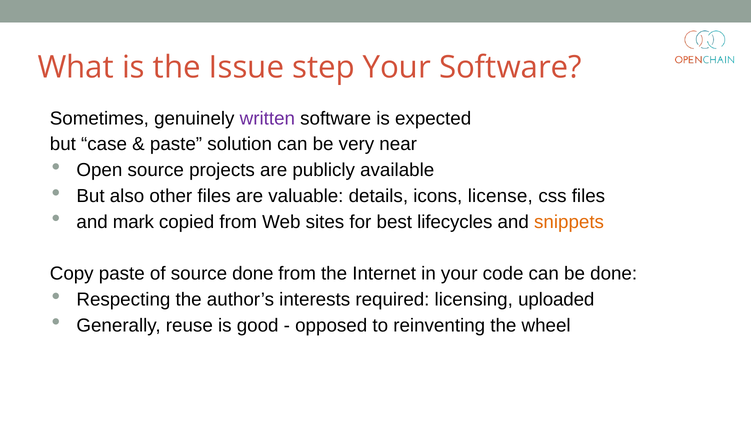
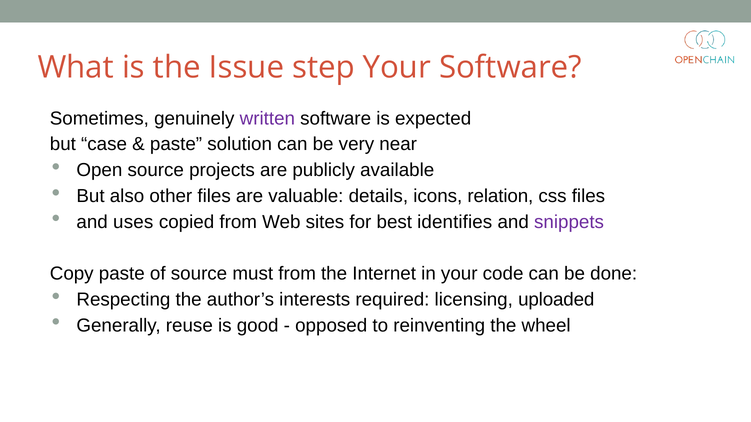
license: license -> relation (500, 196)
mark: mark -> uses (133, 222)
lifecycles: lifecycles -> identifies (455, 222)
snippets colour: orange -> purple (569, 222)
source done: done -> must (253, 274)
